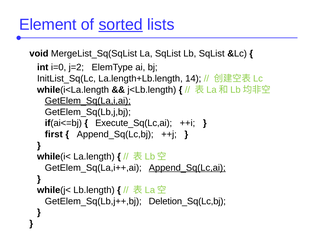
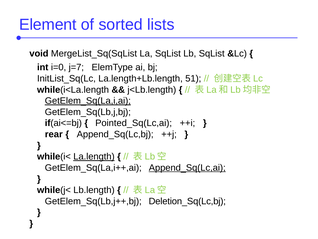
sorted underline: present -> none (121, 25)
j=2: j=2 -> j=7 (76, 67)
14: 14 -> 51 (193, 78)
Execute_Sq(Lc,ai: Execute_Sq(Lc,ai -> Pointed_Sq(Lc,ai (134, 123)
first: first -> rear (54, 134)
La.length underline: none -> present (94, 156)
